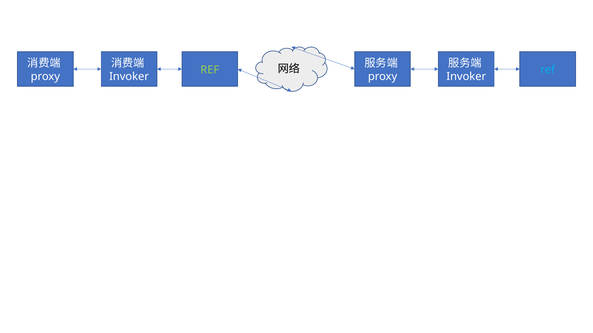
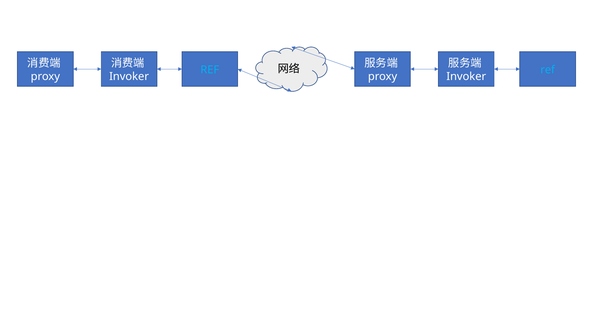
REF colour: light green -> light blue (210, 70)
